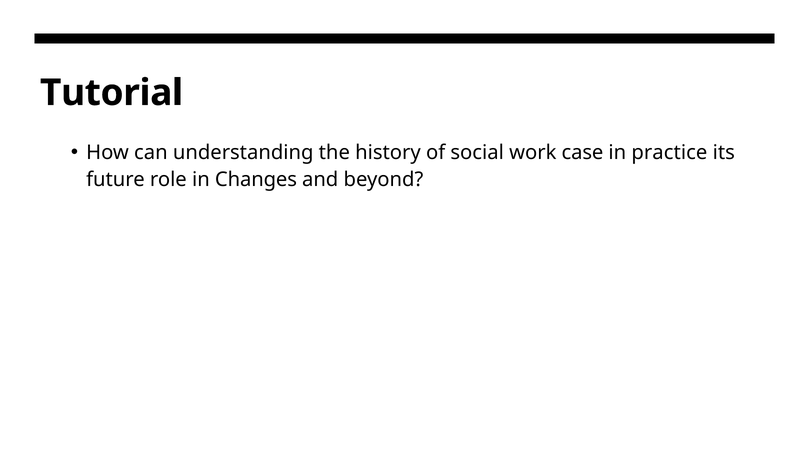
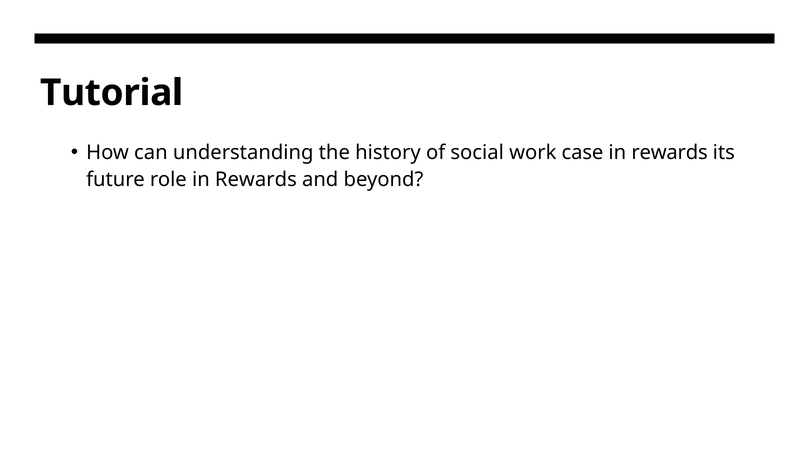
practice: practice -> rewards (670, 153)
role in Changes: Changes -> Rewards (256, 179)
